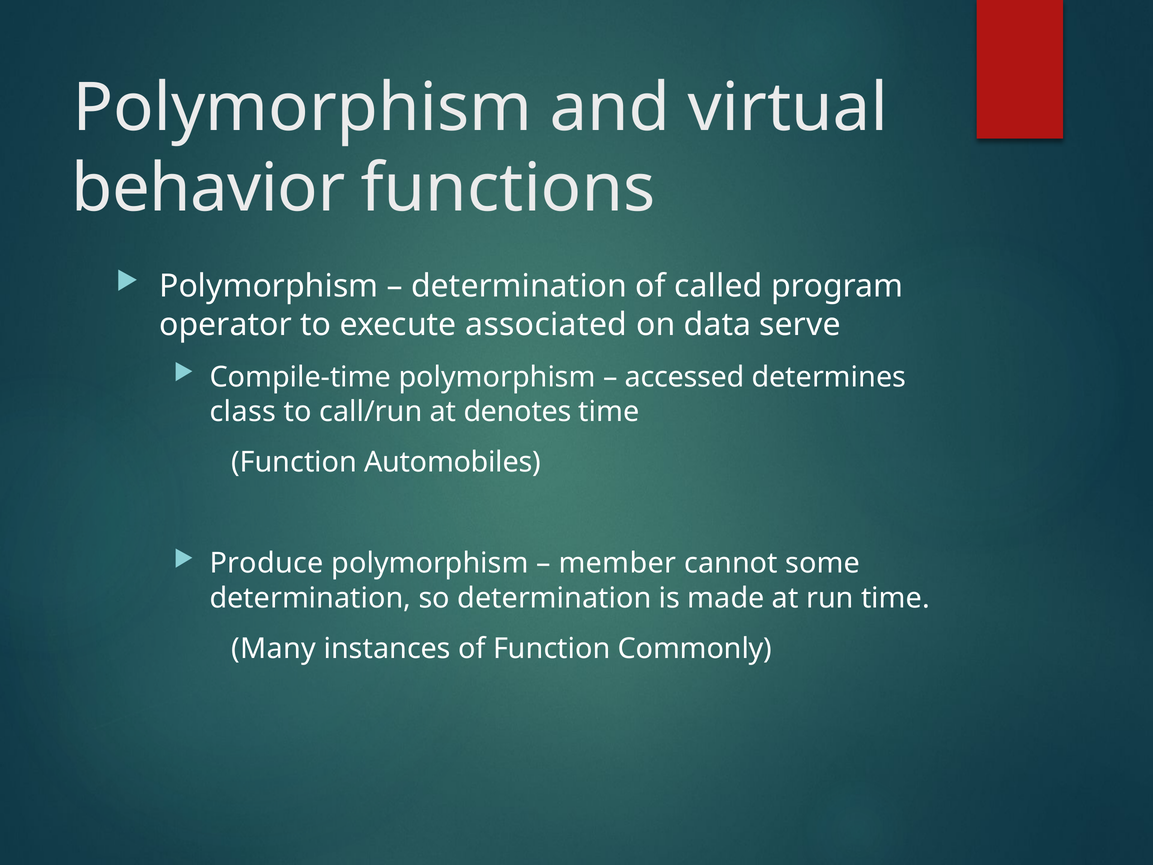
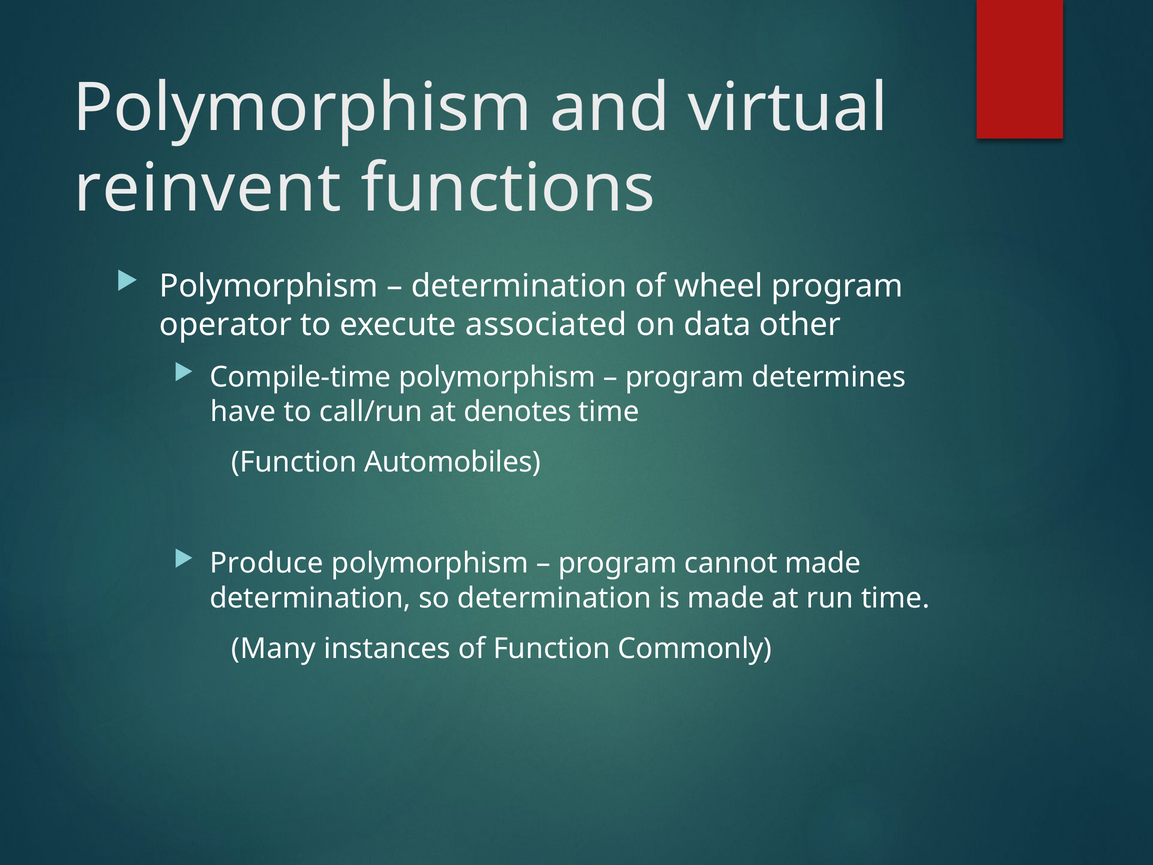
behavior: behavior -> reinvent (208, 189)
called: called -> wheel (719, 286)
serve: serve -> other (800, 325)
accessed: accessed -> program (685, 377)
class: class -> have (243, 411)
member: member -> program (618, 563)
cannot some: some -> made (823, 563)
